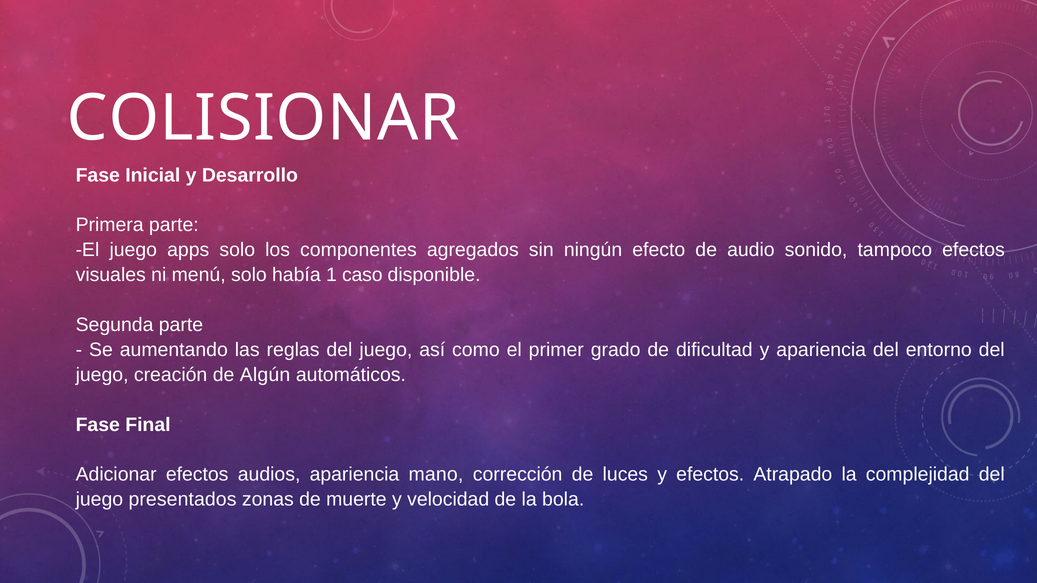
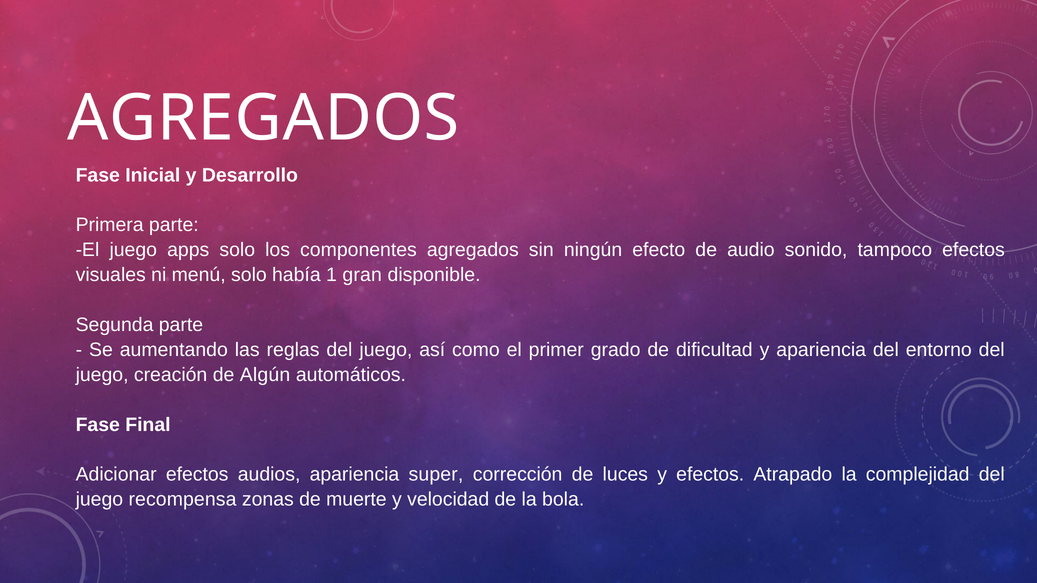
COLISIONAR: COLISIONAR -> AGREGADOS (263, 118)
caso: caso -> gran (362, 275)
mano: mano -> super (436, 475)
presentados: presentados -> recompensa (182, 500)
